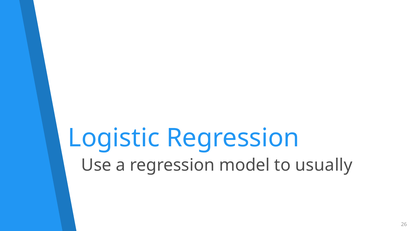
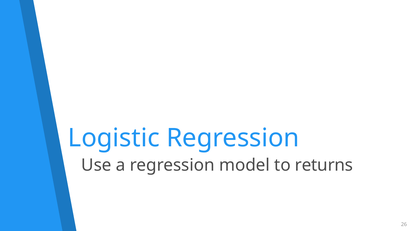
usually: usually -> returns (324, 165)
